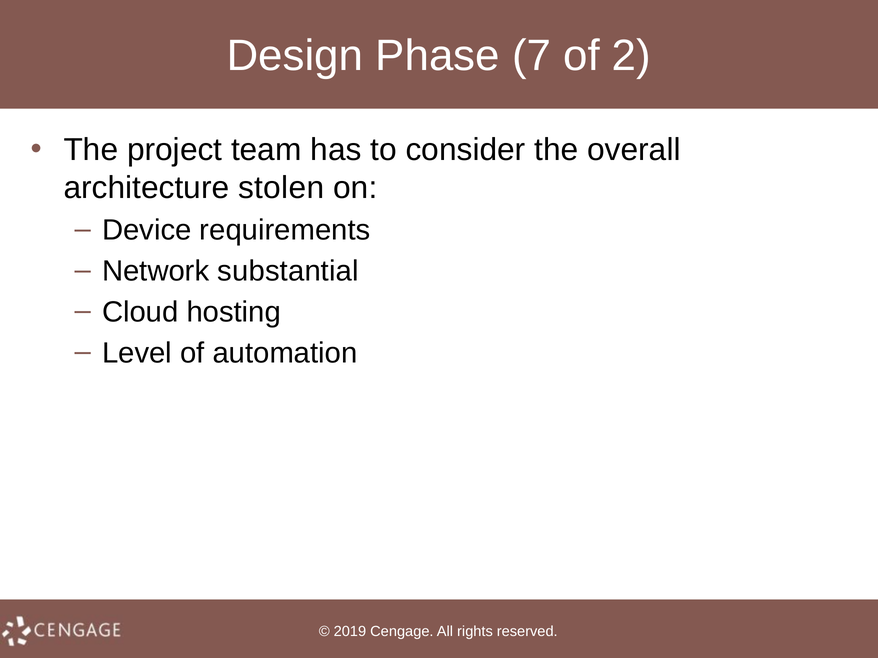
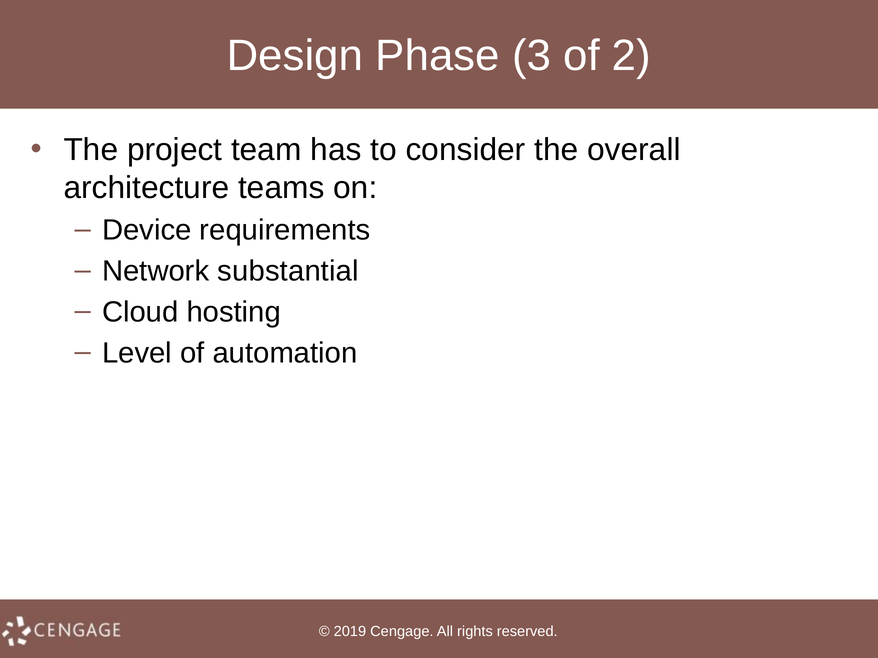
7: 7 -> 3 (532, 56)
stolen: stolen -> teams (281, 188)
